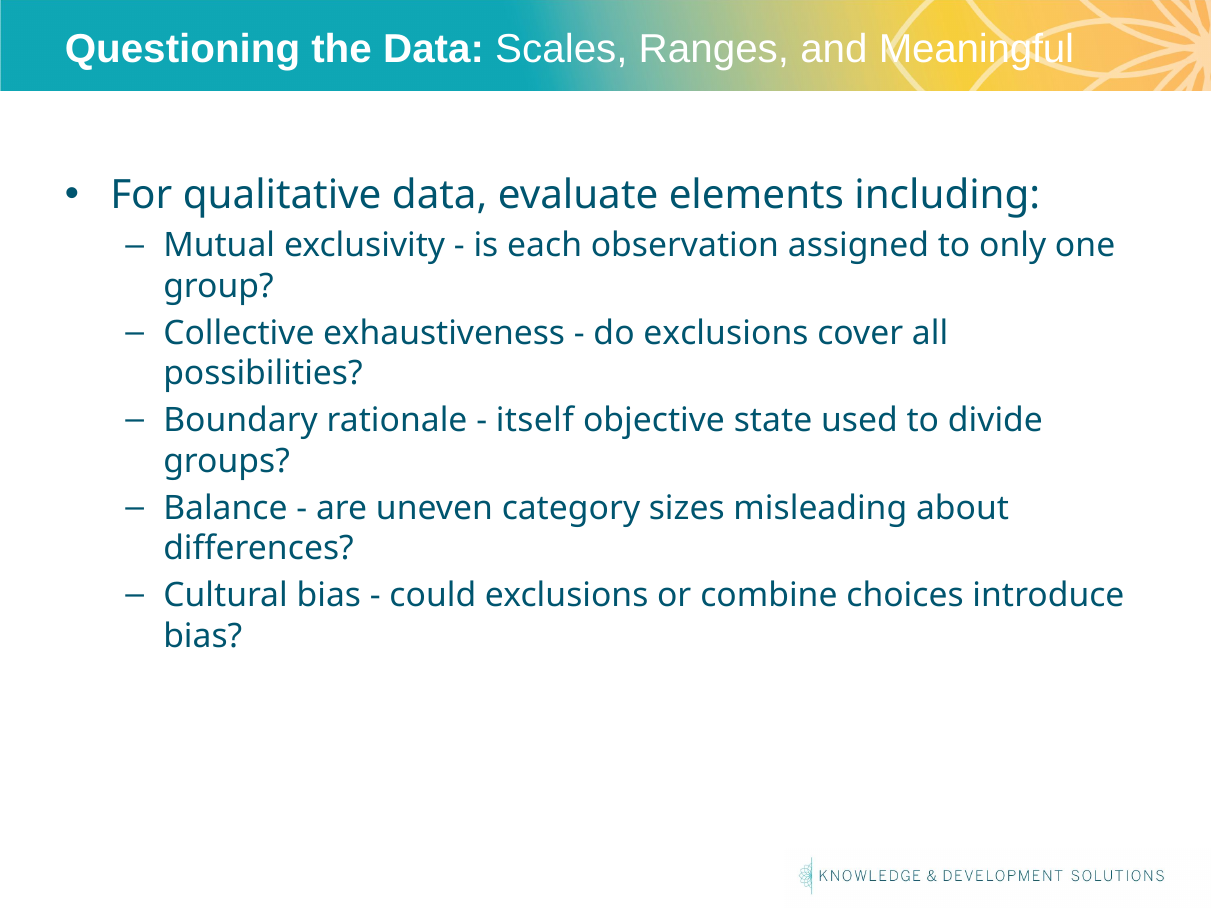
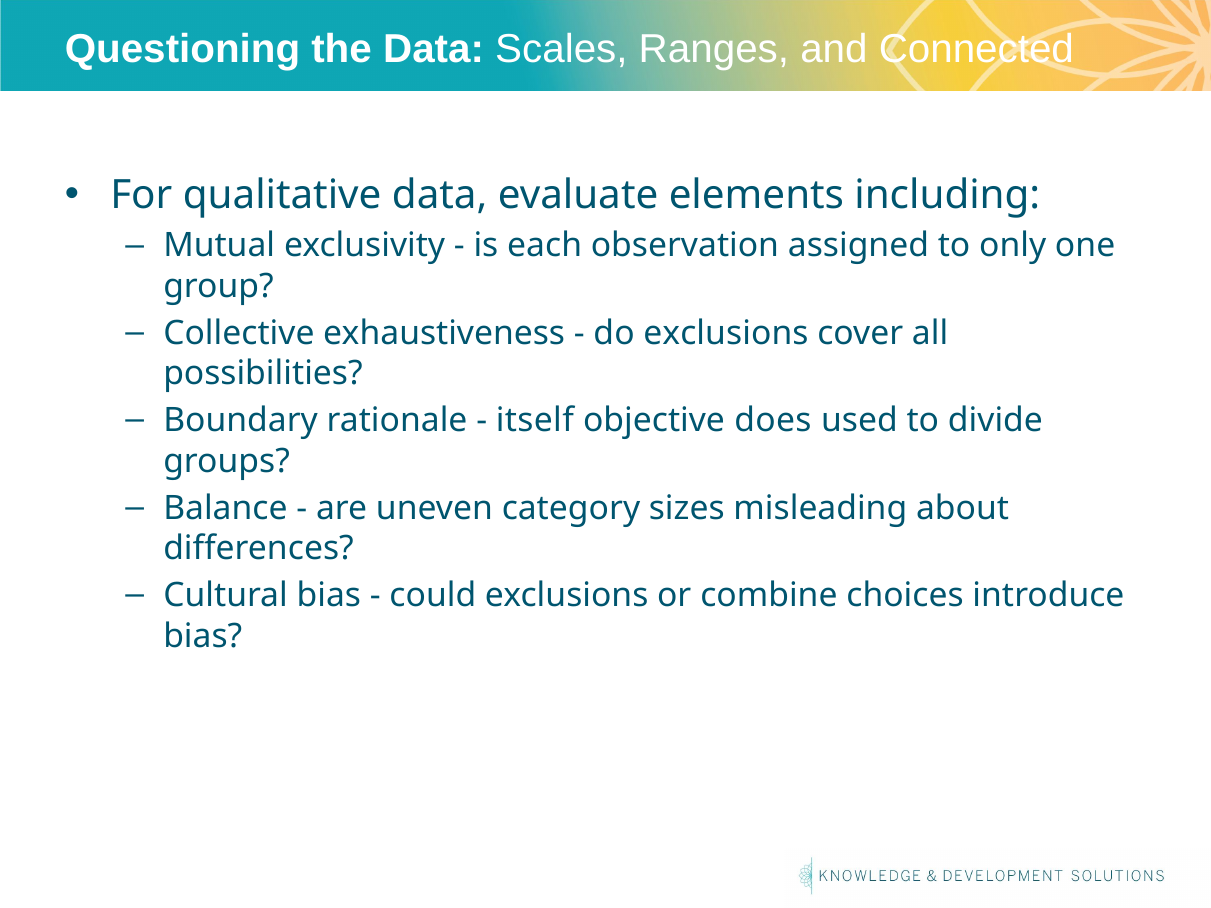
Meaningful: Meaningful -> Connected (976, 49)
state: state -> does (773, 421)
